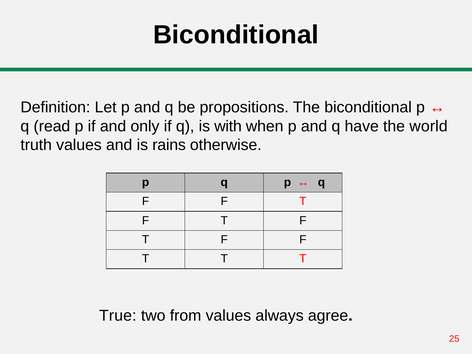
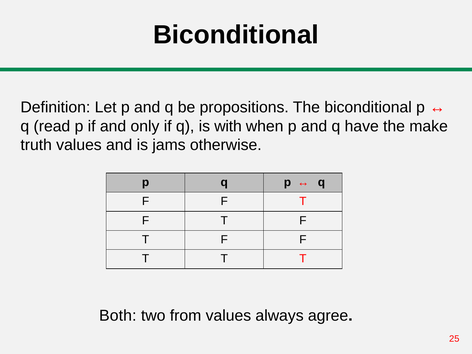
world: world -> make (429, 126)
rains: rains -> jams (169, 145)
True: True -> Both (118, 316)
